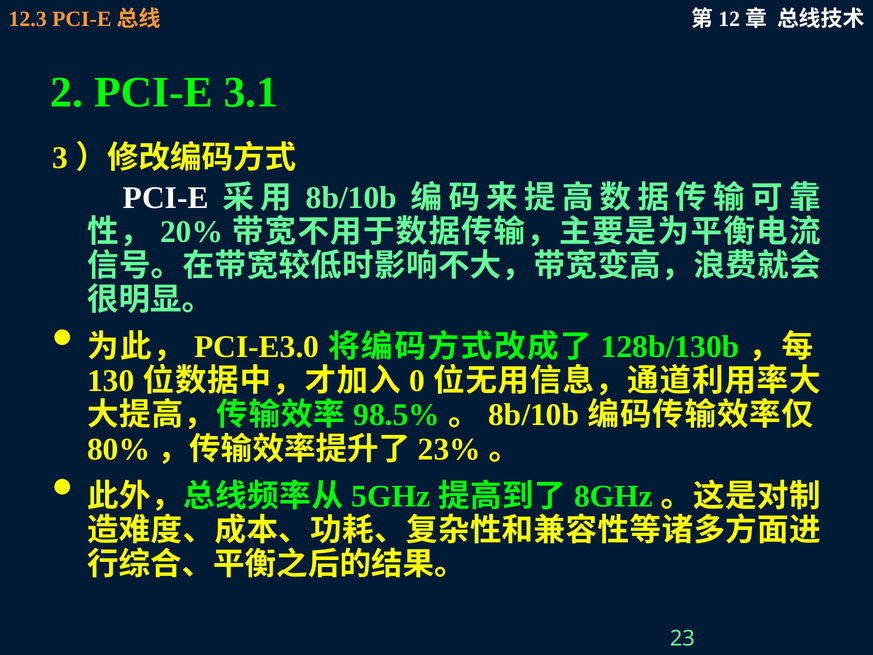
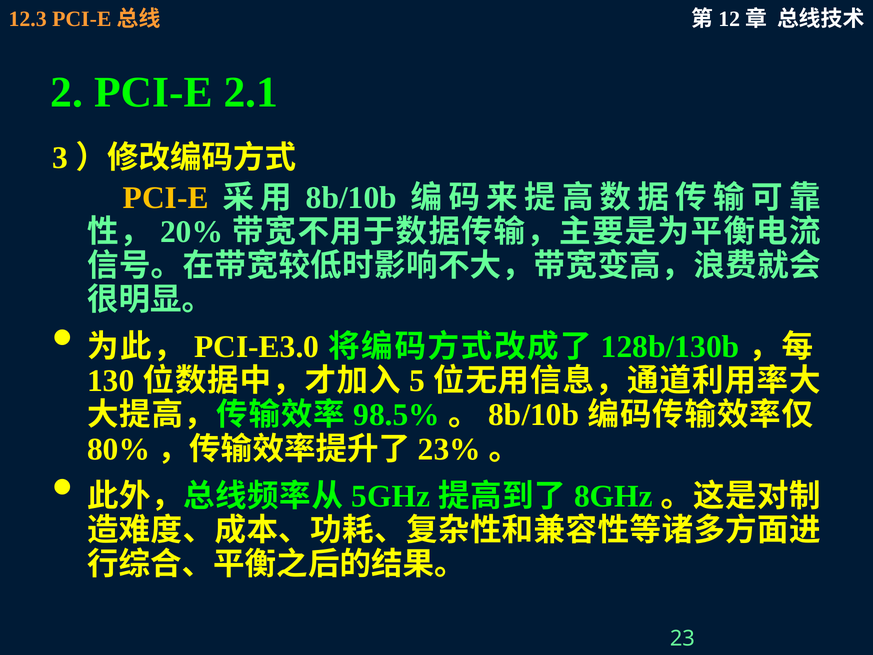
3.1: 3.1 -> 2.1 (251, 92)
PCI-E colour: white -> yellow (166, 198)
0: 0 -> 5 (417, 381)
